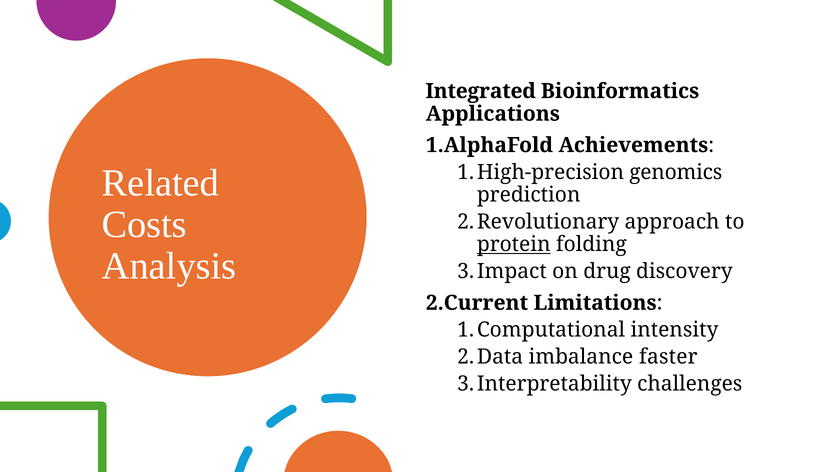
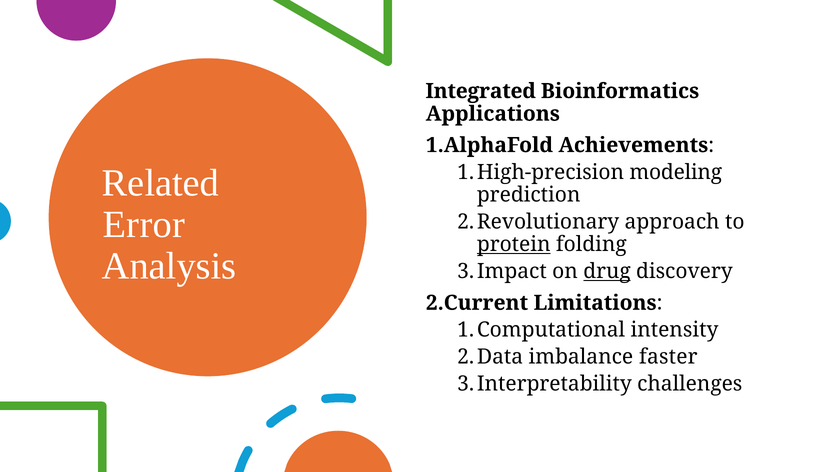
genomics: genomics -> modeling (676, 172)
Costs: Costs -> Error (144, 224)
drug underline: none -> present (607, 271)
